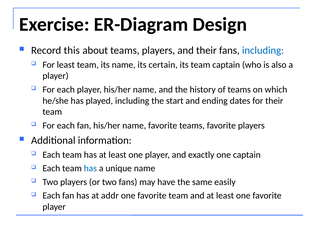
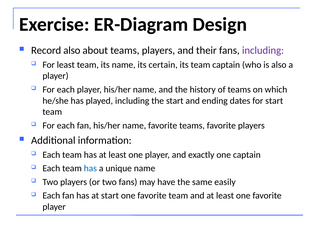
Record this: this -> also (72, 50)
including colour: blue -> purple (263, 50)
for their: their -> start (274, 101)
at addr: addr -> start (110, 196)
